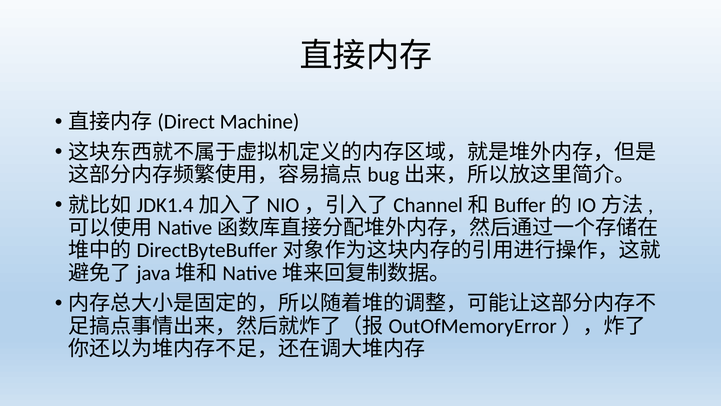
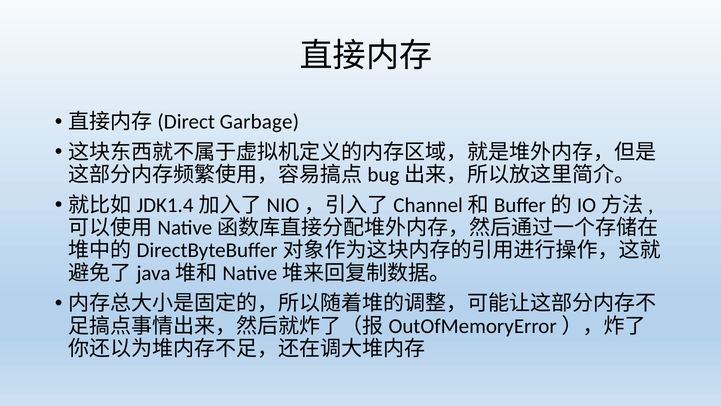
Machine: Machine -> Garbage (259, 122)
